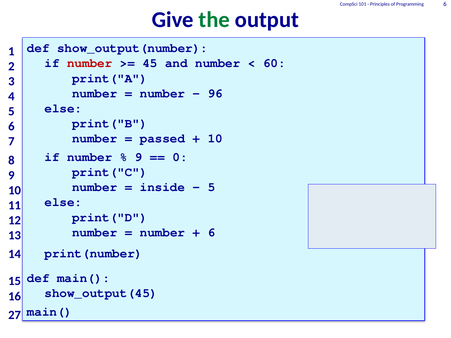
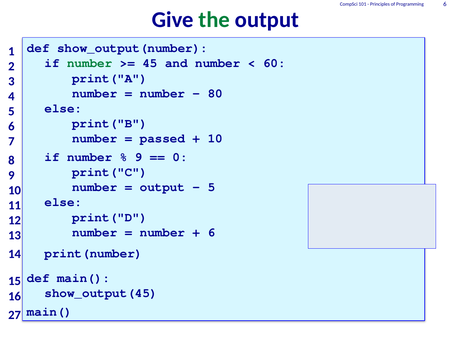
number colour: red -> green (90, 63)
96: 96 -> 80 (215, 93)
inside: inside -> output (162, 187)
